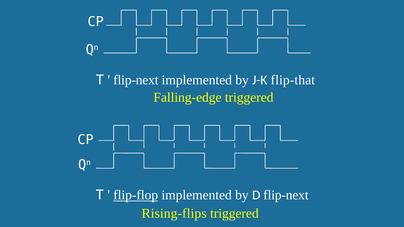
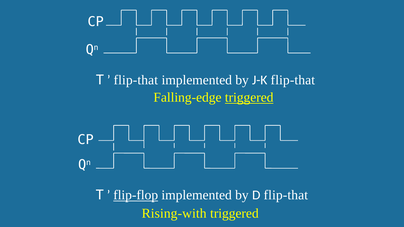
flip-next: flip-next -> flip-that (136, 80)
triggered underline: none -> present (249, 98)
D flip-next: flip-next -> flip-that (286, 195)
Rising-flips: Rising-flips -> Rising-with (174, 214)
